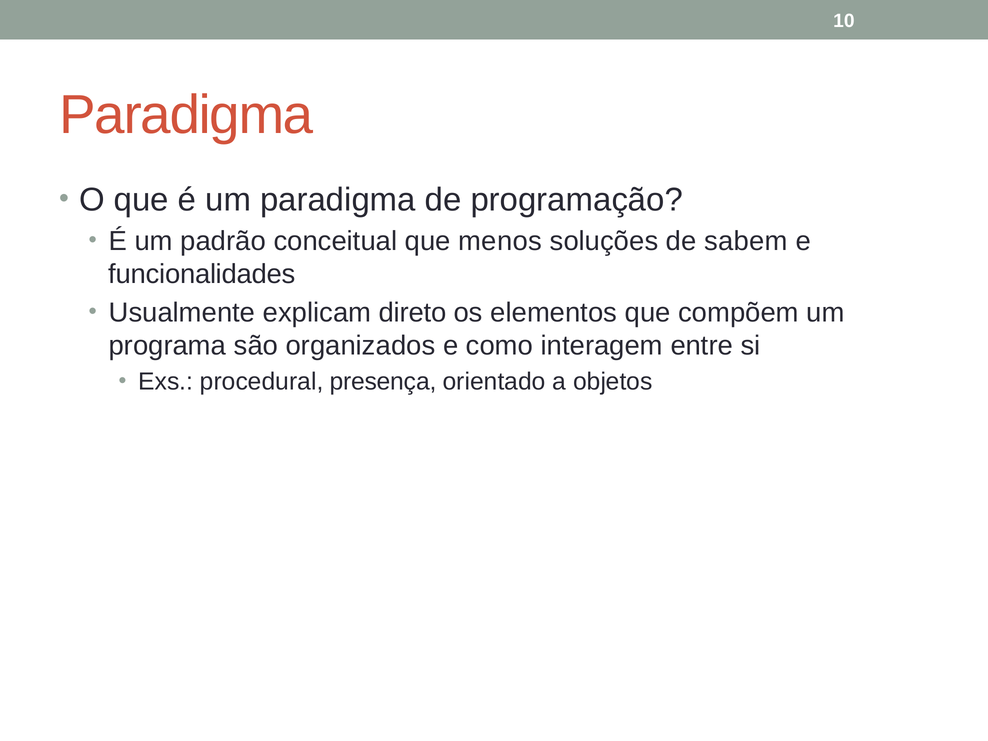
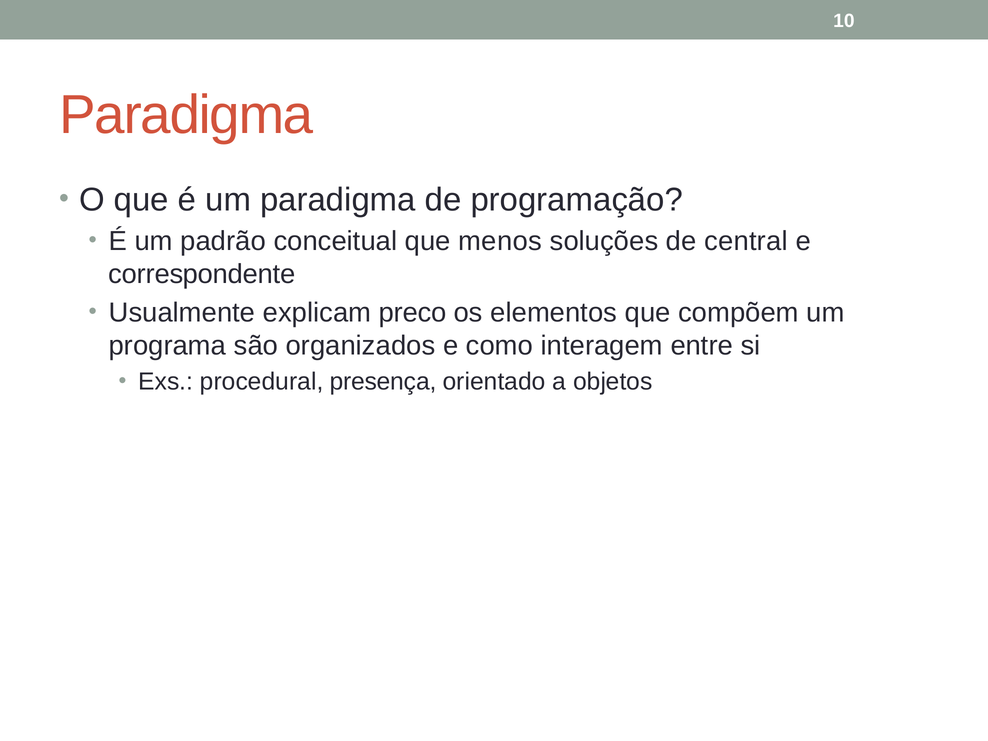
sabem: sabem -> central (746, 241)
funcionalidades: funcionalidades -> correspondente (202, 274)
direto: direto -> preco (413, 313)
